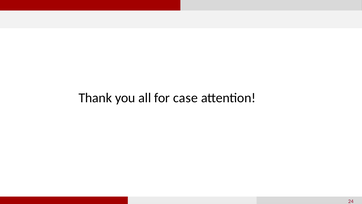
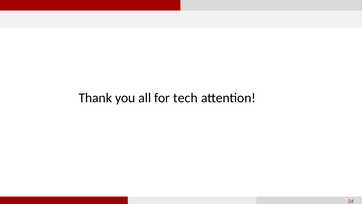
case: case -> tech (185, 98)
